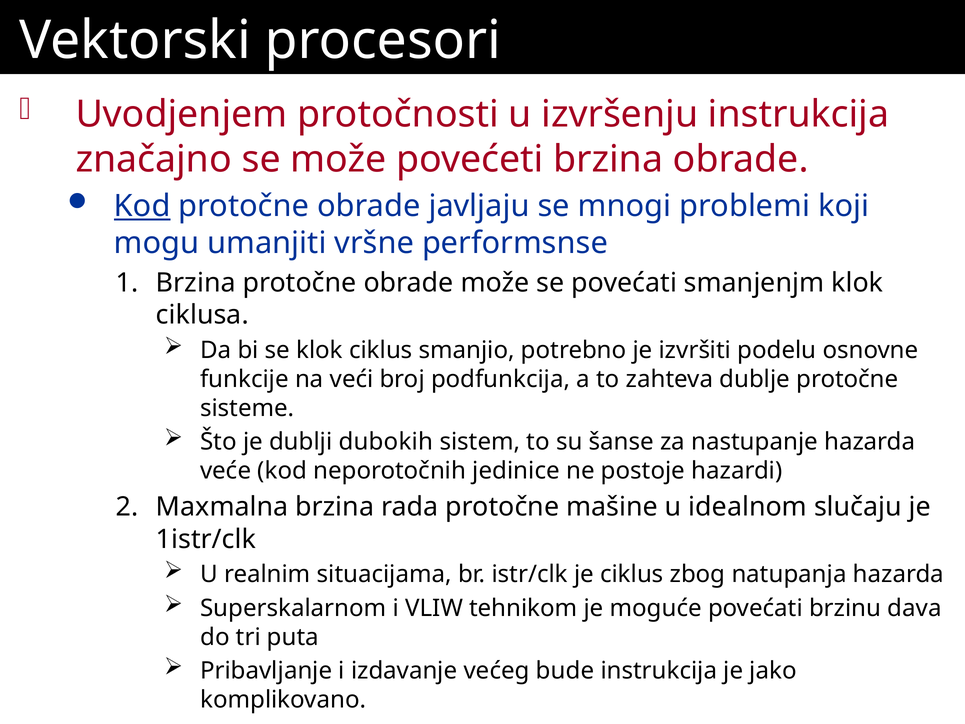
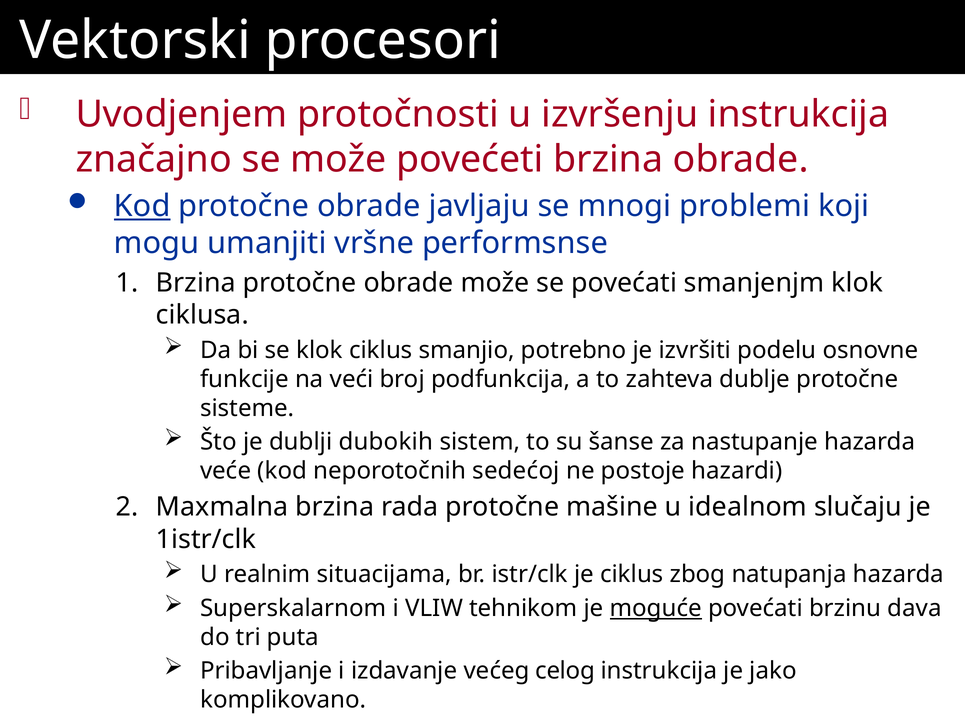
jedinice: jedinice -> sedećoj (516, 471)
moguće underline: none -> present (656, 608)
bude: bude -> celog (565, 671)
